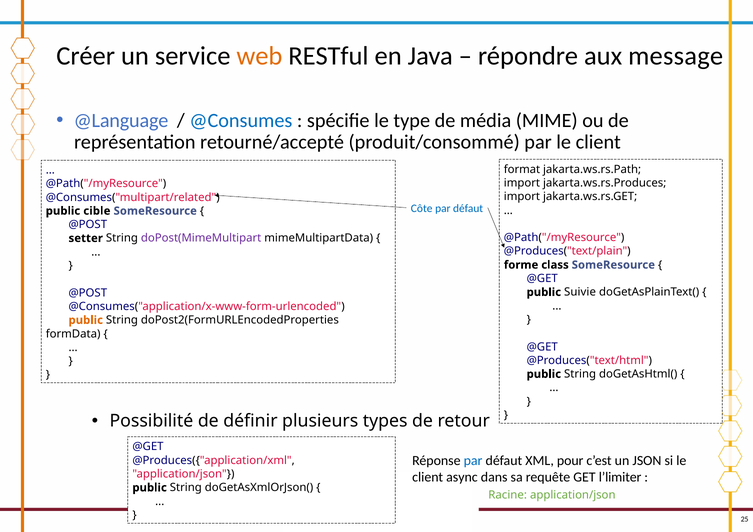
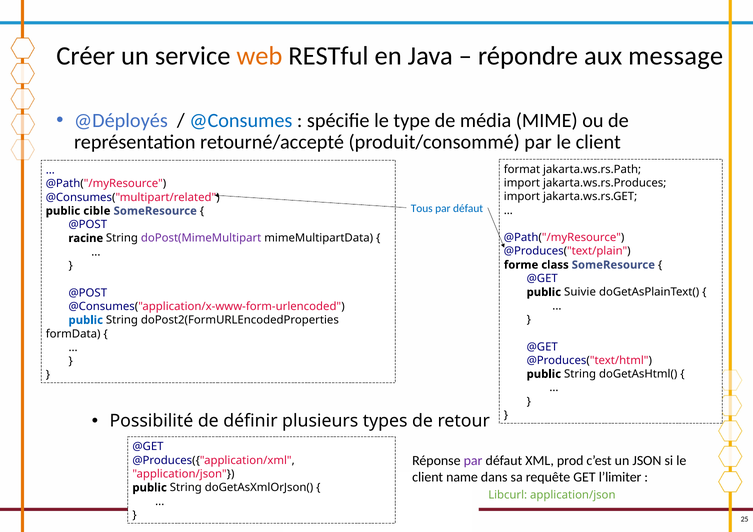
@Language: @Language -> @Déployés (121, 120)
Côte: Côte -> Tous (422, 209)
setter: setter -> racine (86, 238)
public colour: orange -> blue (86, 320)
par colour: blue -> purple (473, 461)
pour: pour -> prod (570, 461)
async: async -> name (462, 478)
Racine: Racine -> Libcurl (508, 495)
